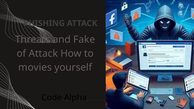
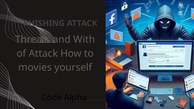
Fake: Fake -> With (84, 40)
